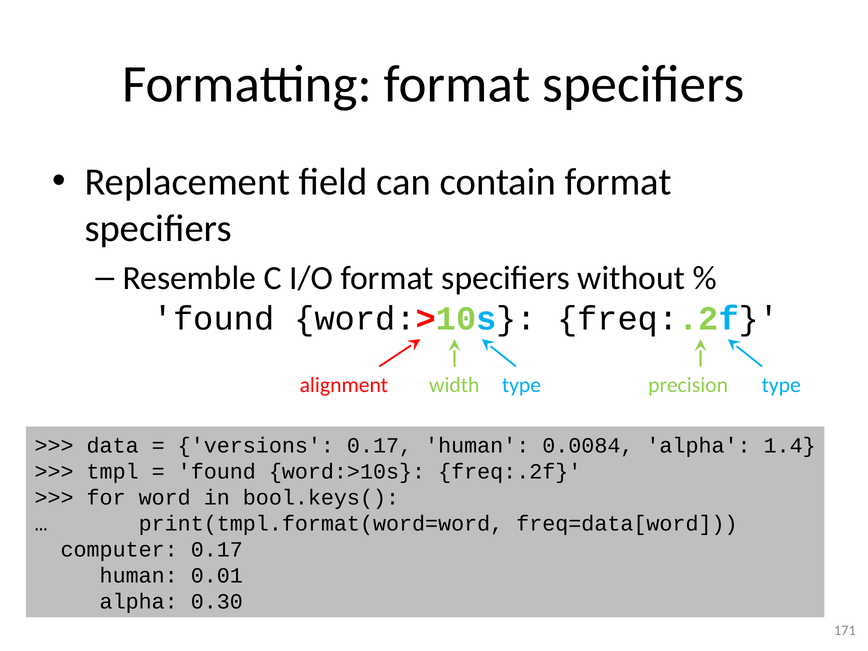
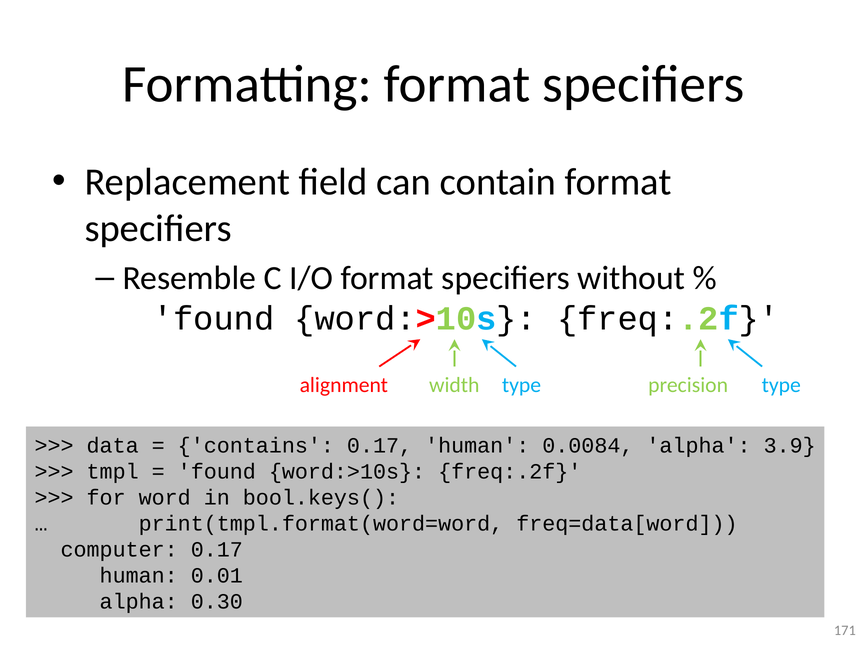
versions: versions -> contains (256, 445)
1.4: 1.4 -> 3.9 (790, 445)
